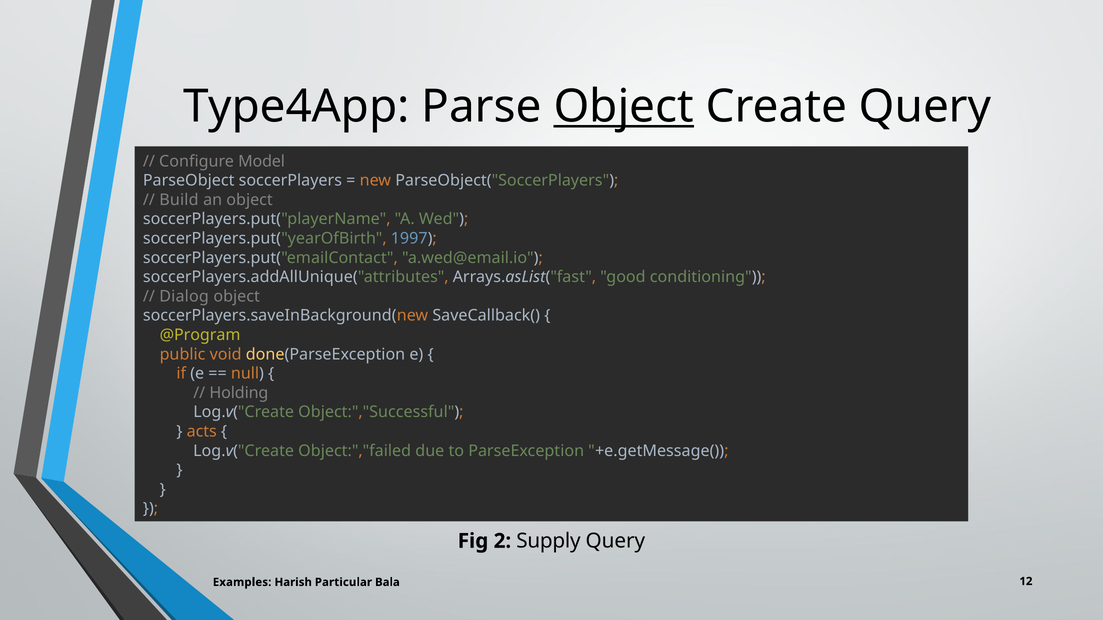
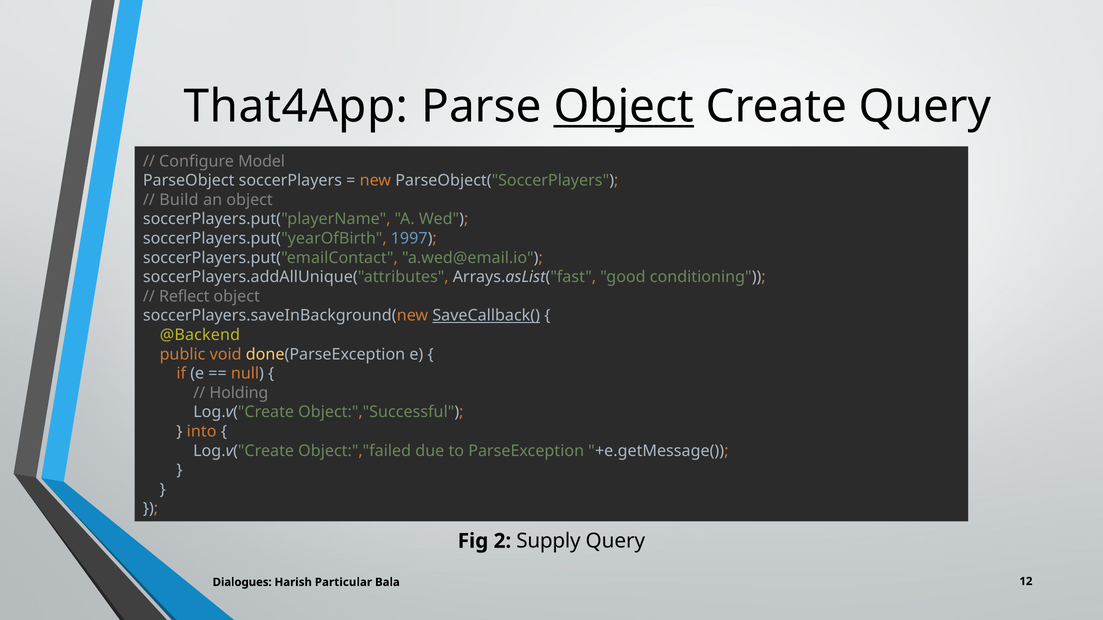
Type4App: Type4App -> That4App (296, 107)
Dialog: Dialog -> Reflect (184, 297)
SaveCallback( underline: none -> present (486, 316)
@Program: @Program -> @Backend (200, 335)
acts: acts -> into (202, 432)
Examples: Examples -> Dialogues (242, 583)
